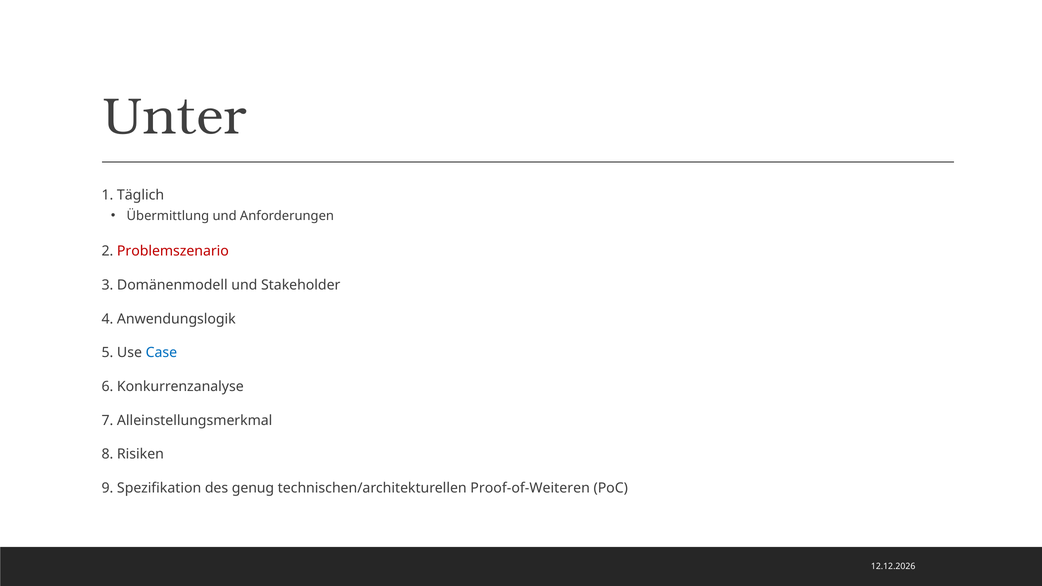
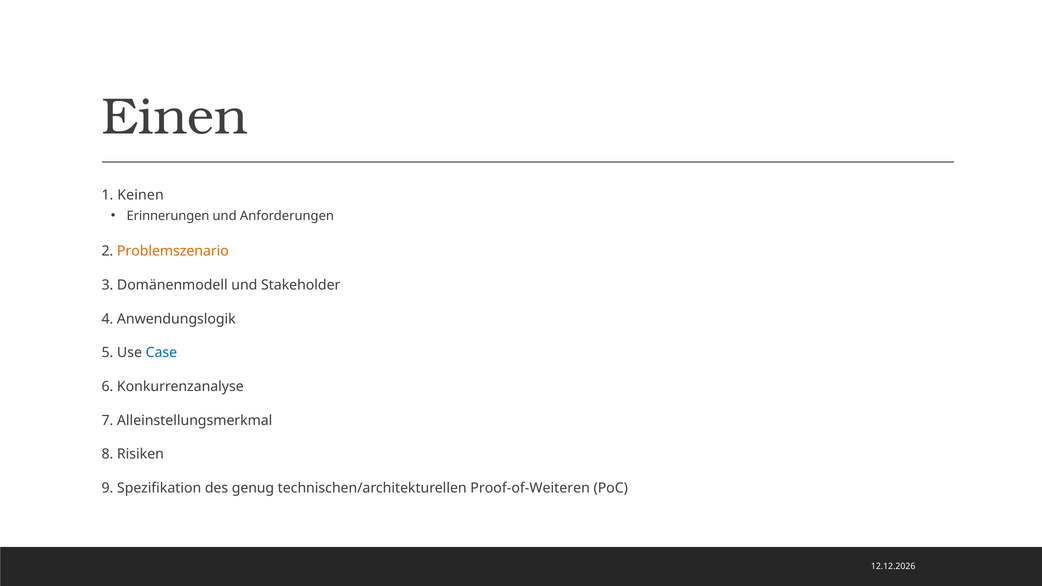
Unter: Unter -> Einen (175, 117)
Täglich: Täglich -> Keinen (141, 195)
Übermittlung: Übermittlung -> Erinnerungen (168, 216)
Problemszenario colour: red -> orange (173, 251)
